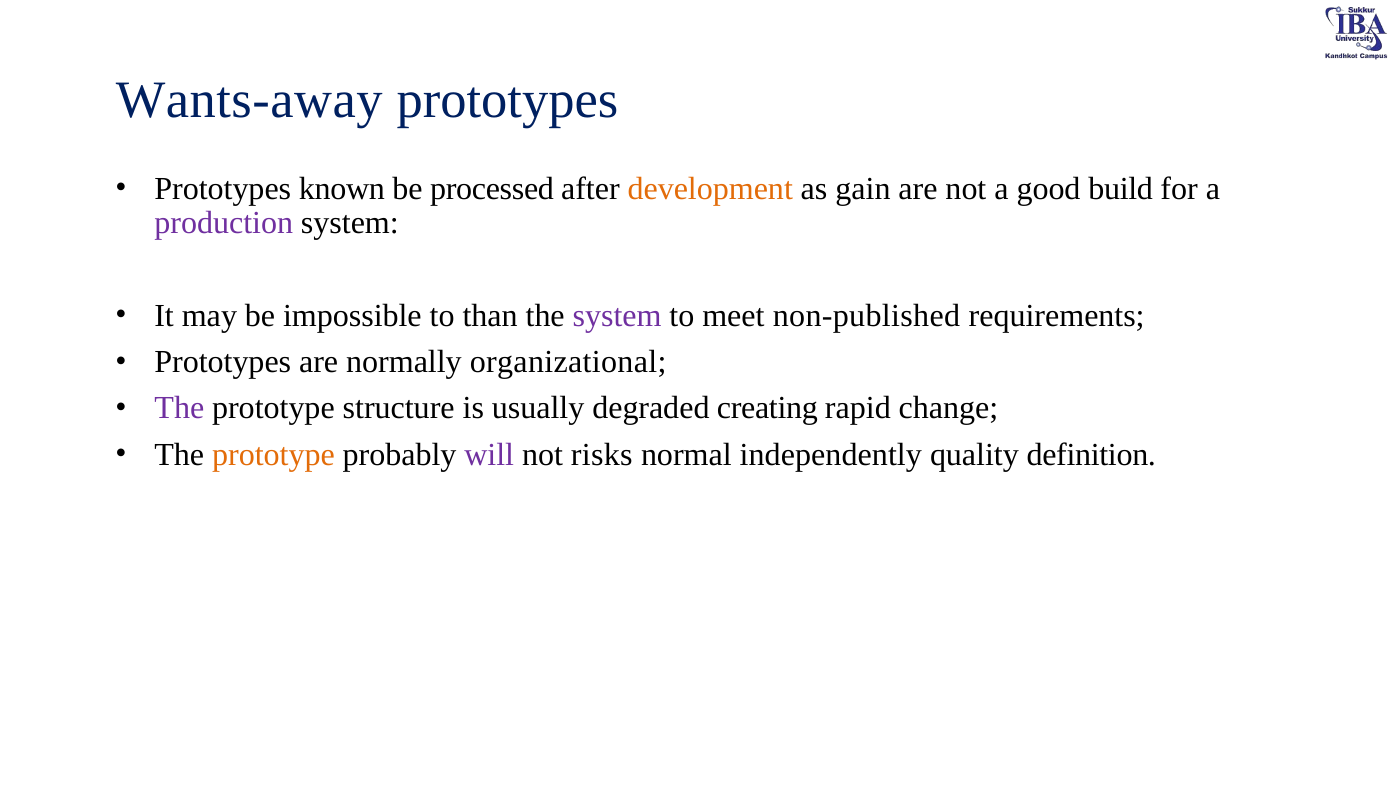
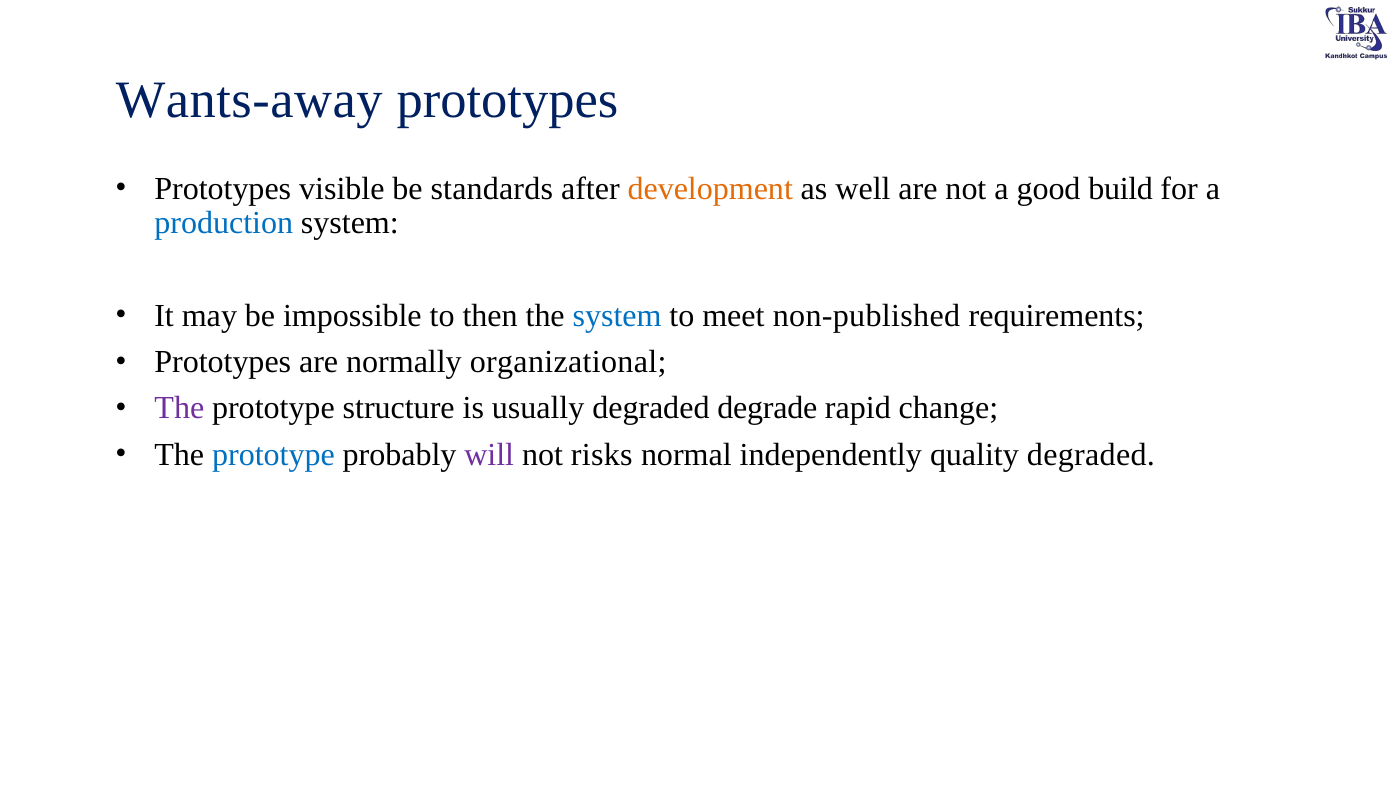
known: known -> visible (342, 188)
processed: processed -> standards (492, 188)
gain: gain -> well (863, 188)
production colour: purple -> blue (224, 223)
than: than -> then (490, 315)
system colour: purple -> blue (617, 315)
creating: creating -> degrade (767, 408)
prototype colour: orange -> blue (273, 454)
quality definition: definition -> degraded (1091, 454)
